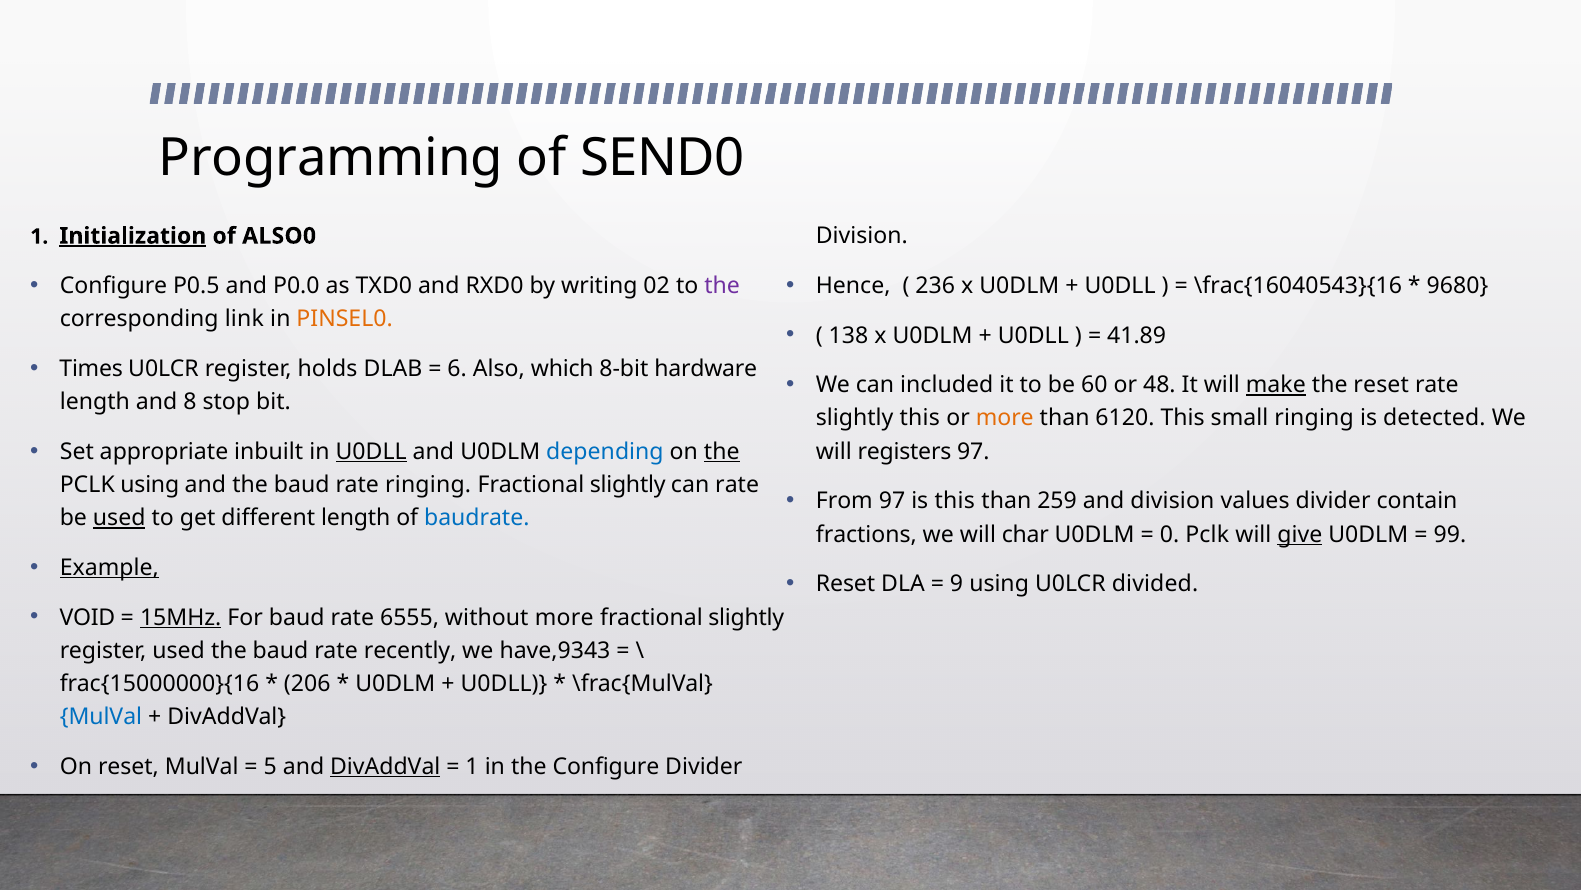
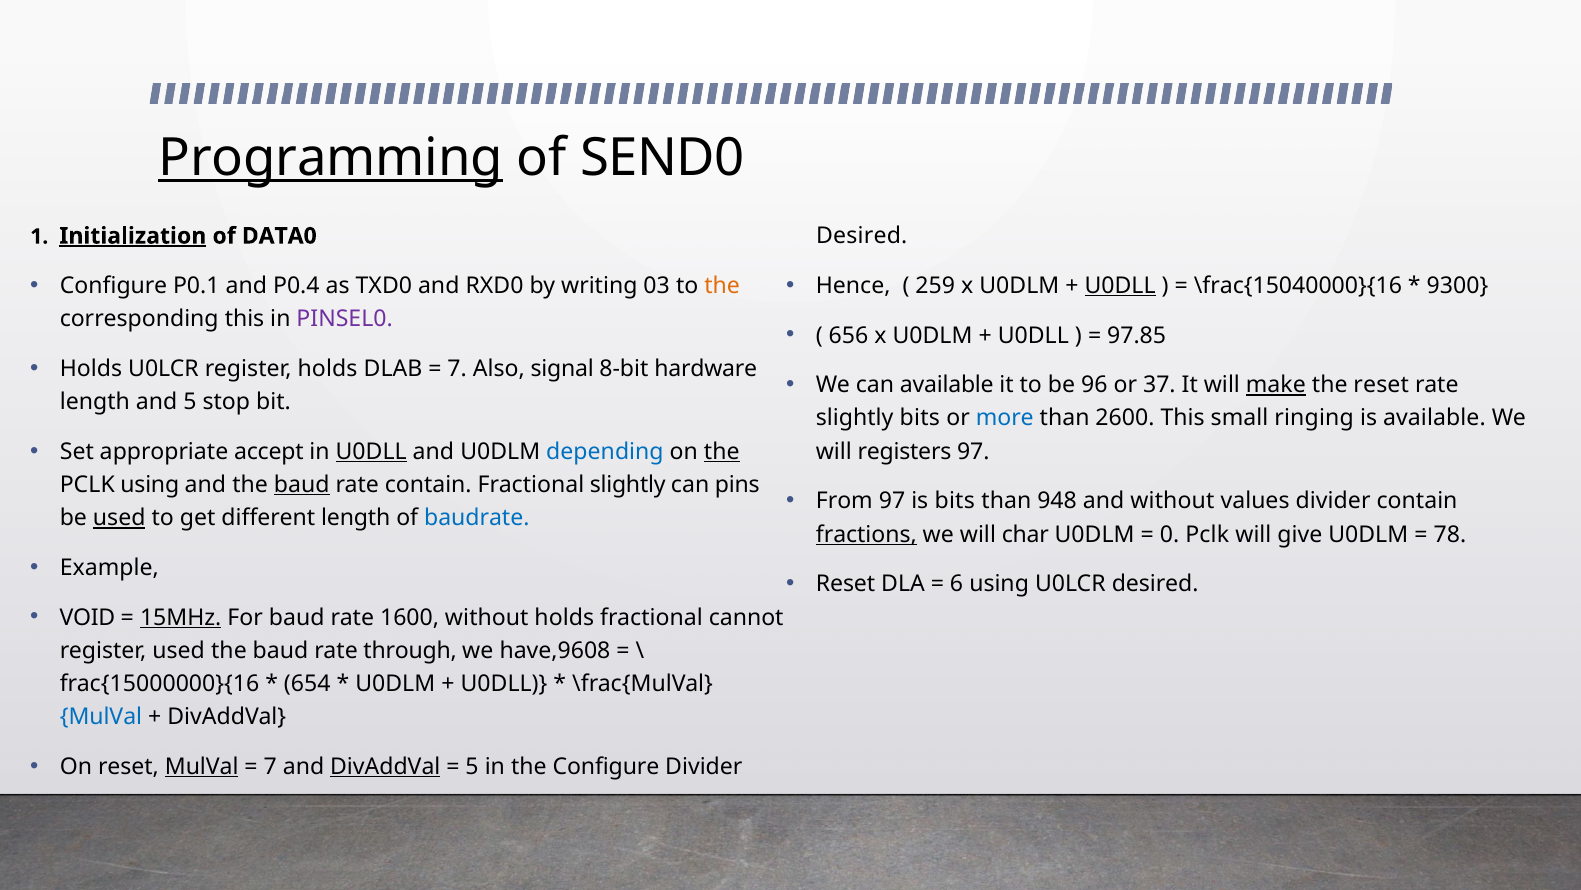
Programming underline: none -> present (331, 158)
Division: Division -> Desired (862, 236)
ALSO0: ALSO0 -> DATA0 (279, 236)
P0.5: P0.5 -> P0.1 (196, 285)
P0.0: P0.0 -> P0.4 (296, 285)
02: 02 -> 03 (657, 285)
the colour: purple -> orange (722, 285)
236: 236 -> 259 (935, 285)
U0DLL underline: none -> present (1120, 285)
\frac{16040543}{16: \frac{16040543}{16 -> \frac{15040000}{16 (1298, 285)
9680: 9680 -> 9300 (1457, 285)
corresponding link: link -> this (244, 319)
PINSEL0 colour: orange -> purple (345, 319)
138: 138 -> 656 (849, 335)
41.89: 41.89 -> 97.85 (1137, 335)
Times: Times -> Holds (91, 368)
6: 6 -> 7 (457, 368)
which: which -> signal (562, 368)
can included: included -> available (947, 385)
60: 60 -> 96 (1094, 385)
48: 48 -> 37 (1159, 385)
and 8: 8 -> 5 (190, 402)
slightly this: this -> bits (920, 418)
more colour: orange -> blue (1005, 418)
6120: 6120 -> 2600 (1125, 418)
is detected: detected -> available (1434, 418)
inbuilt: inbuilt -> accept (269, 451)
baud underline: none -> present (302, 484)
rate ringing: ringing -> contain (428, 484)
can rate: rate -> pins (737, 484)
is this: this -> bits (955, 501)
259: 259 -> 948 (1057, 501)
and division: division -> without (1172, 501)
fractions underline: none -> present (866, 534)
give underline: present -> none (1300, 534)
99: 99 -> 78 (1450, 534)
Example underline: present -> none (109, 567)
9: 9 -> 6 (957, 584)
U0LCR divided: divided -> desired (1155, 584)
6555: 6555 -> 1600 (410, 617)
without more: more -> holds (564, 617)
slightly: slightly -> cannot (746, 617)
recently: recently -> through (410, 650)
have,9343: have,9343 -> have,9608 (555, 650)
206: 206 -> 654 (307, 683)
MulVal underline: none -> present (202, 766)
5: 5 -> 7 (270, 766)
1: 1 -> 5 (472, 766)
